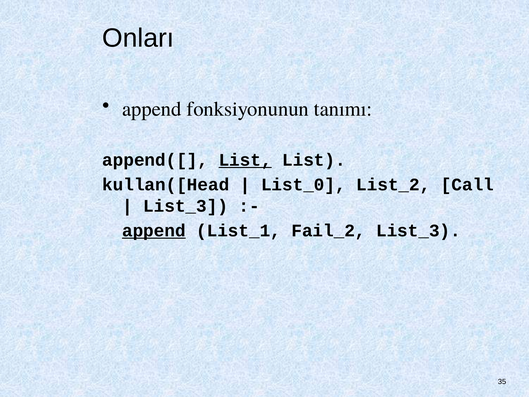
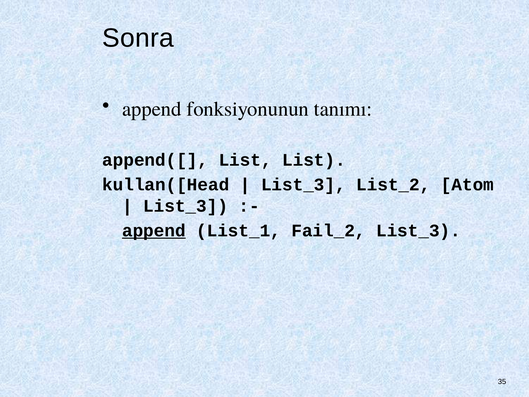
Onları: Onları -> Sonra (138, 38)
List underline: present -> none (245, 160)
List_0: List_0 -> List_3 (303, 185)
Call: Call -> Atom (467, 185)
